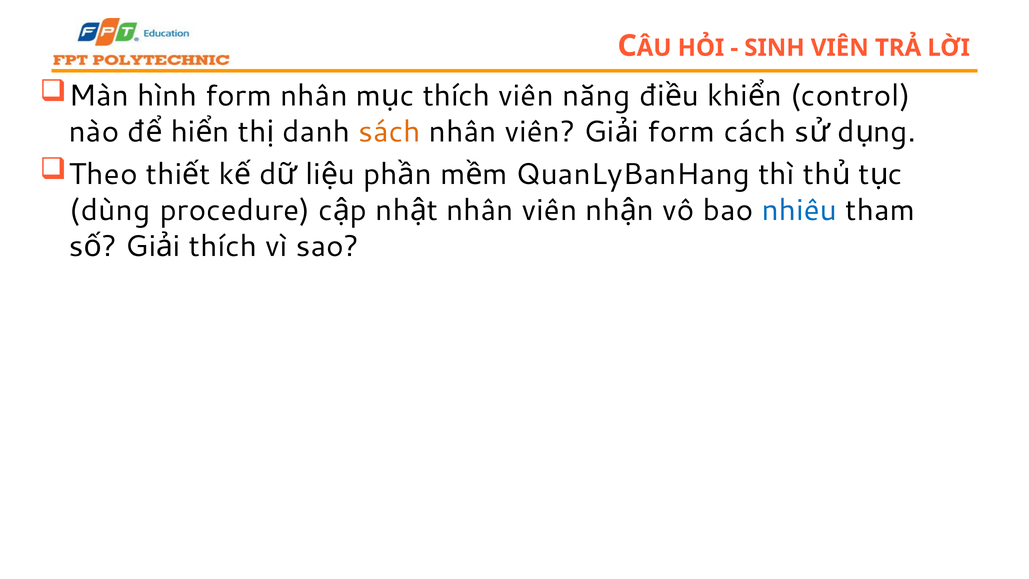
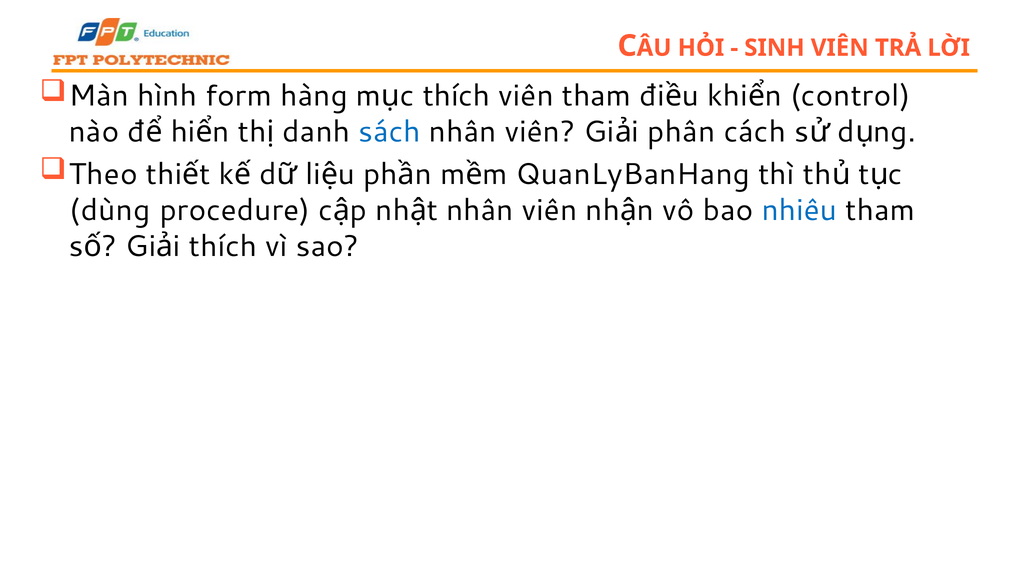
form nhân: nhân -> hàng (314, 96)
viên năng: năng -> tham (597, 96)
sách colour: orange -> blue (390, 132)
form: form -> phân (681, 132)
